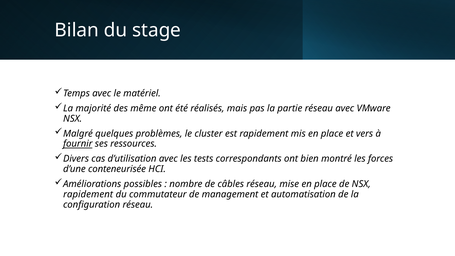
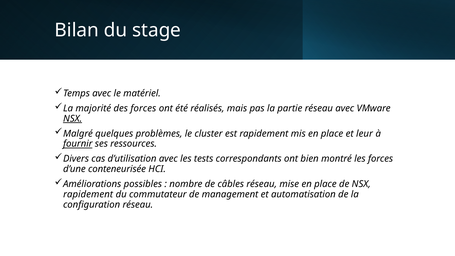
des même: même -> forces (143, 108)
NSX underline: none -> present (73, 119)
vers: vers -> leur (364, 134)
